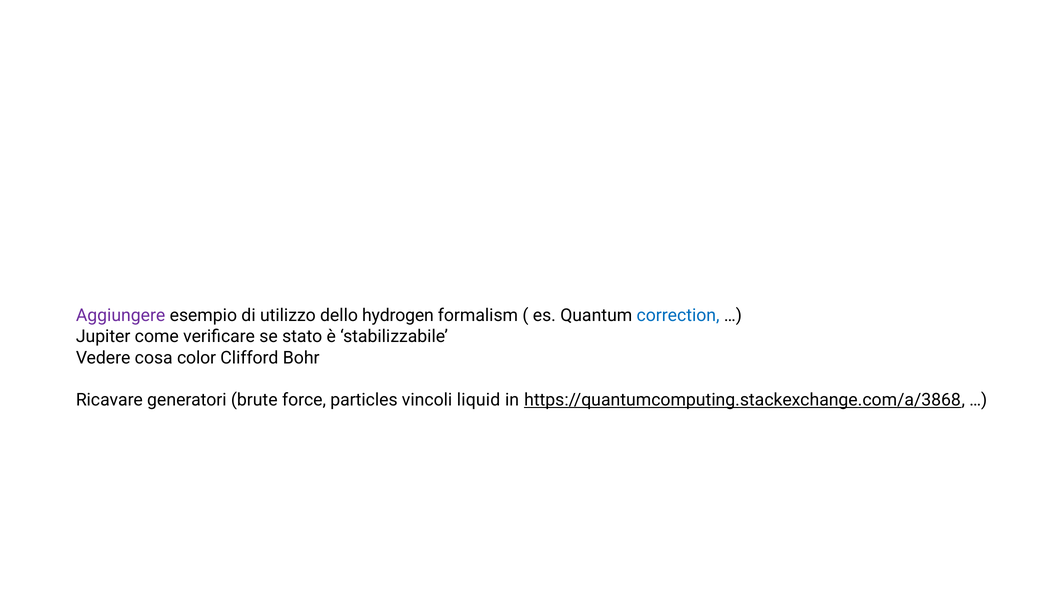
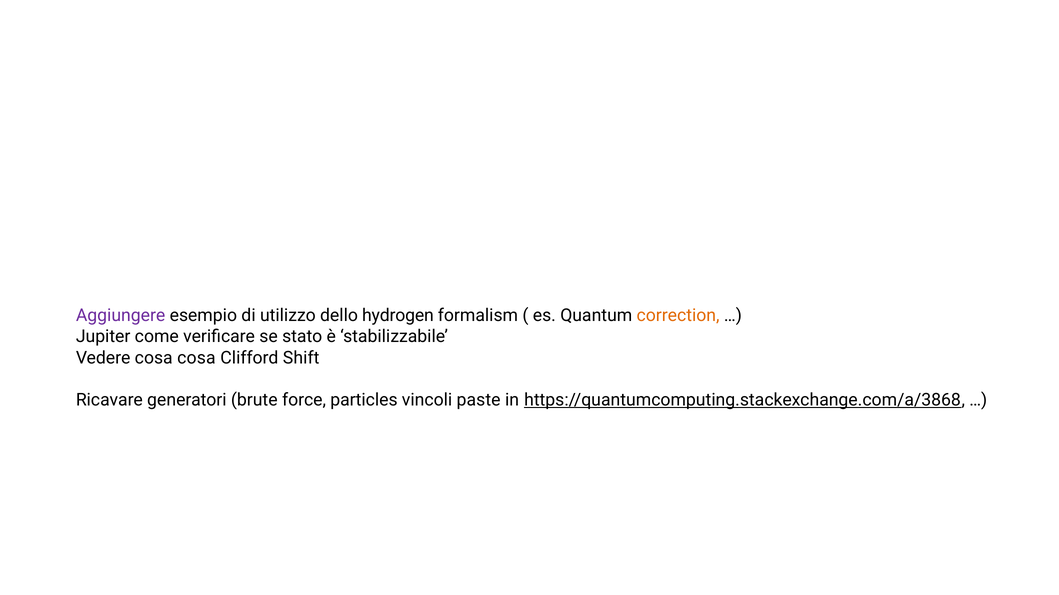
correction colour: blue -> orange (678, 316)
cosa color: color -> cosa (196, 358)
Bohr: Bohr -> Shift (301, 358)
liquid: liquid -> paste (479, 400)
